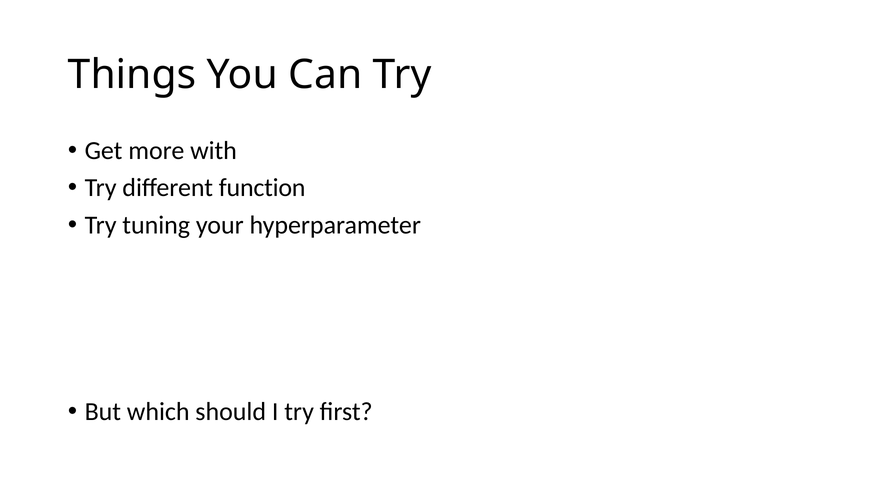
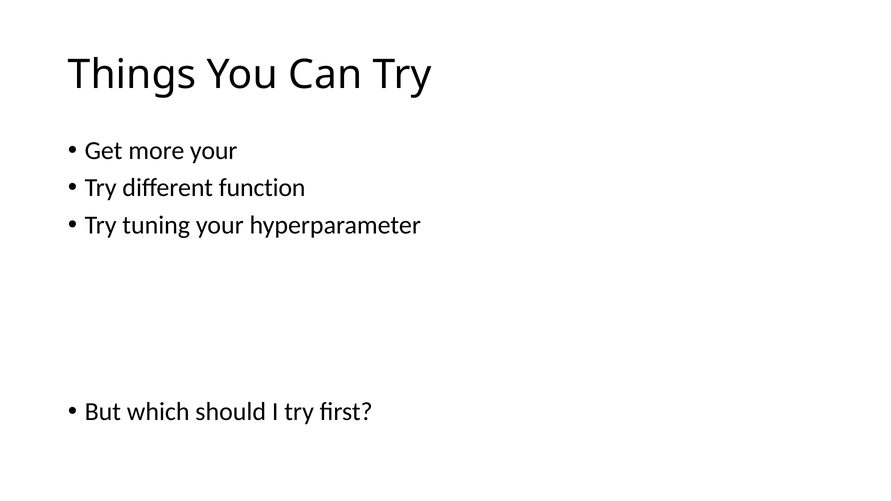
more with: with -> your (214, 151)
